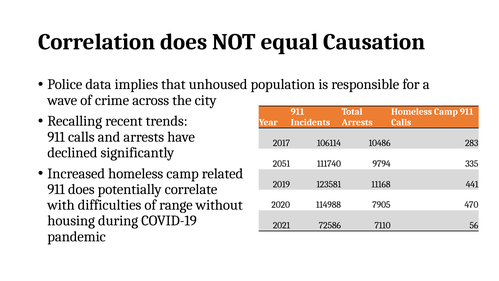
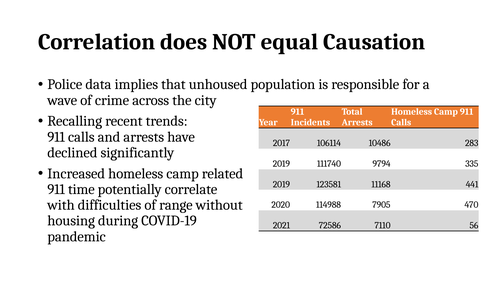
2051: 2051 -> 2019 (281, 164)
911 does: does -> time (81, 189)
